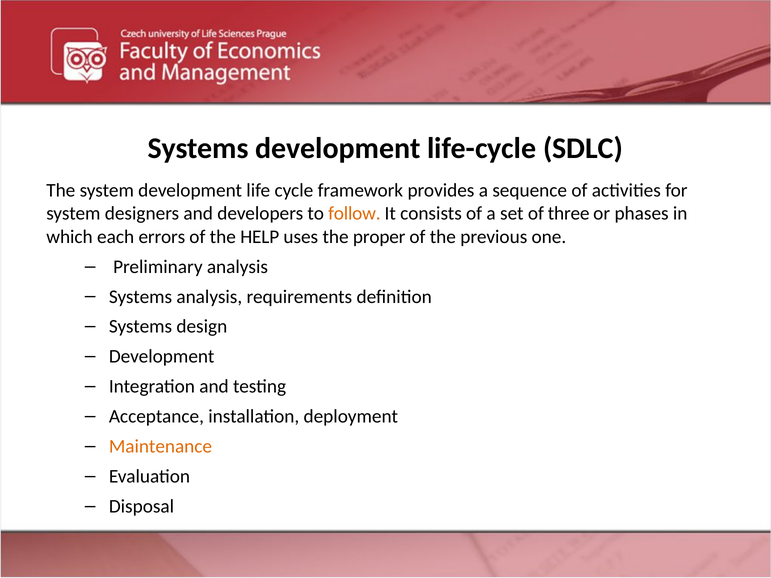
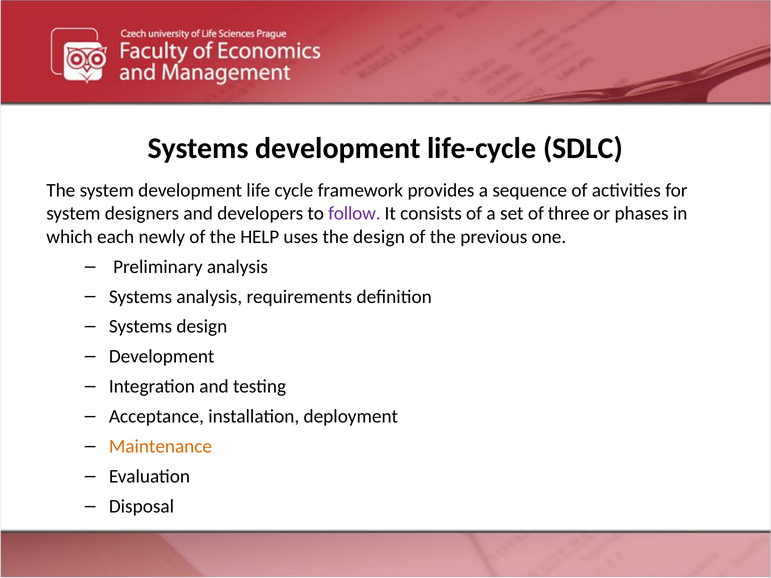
follow colour: orange -> purple (354, 214)
errors: errors -> newly (162, 237)
the proper: proper -> design (379, 237)
